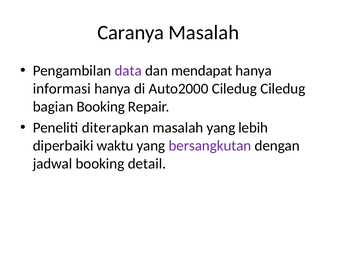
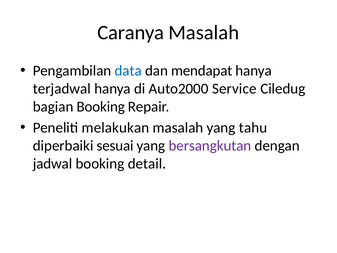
data colour: purple -> blue (128, 71)
informasi: informasi -> terjadwal (62, 89)
Auto2000 Ciledug: Ciledug -> Service (234, 89)
diterapkan: diterapkan -> melakukan (115, 128)
lebih: lebih -> tahu (253, 128)
waktu: waktu -> sesuai (115, 146)
